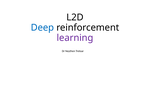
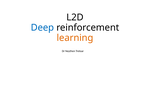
learning colour: purple -> orange (75, 37)
